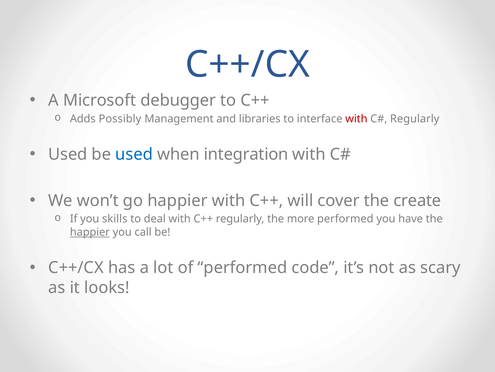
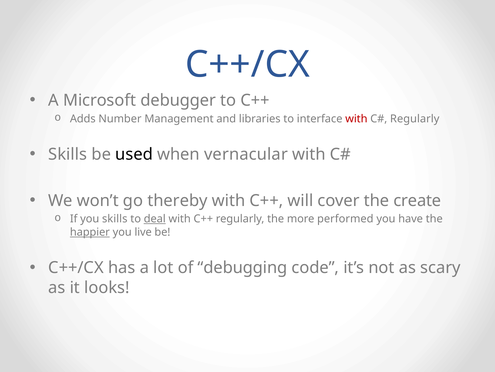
Possibly: Possibly -> Number (120, 118)
Used: Used -> Skills (68, 154)
used colour: blue -> black (134, 154)
integration: integration -> vernacular (246, 154)
go happier: happier -> thereby (177, 200)
deal underline: none -> present (155, 219)
call: call -> live (143, 232)
of performed: performed -> debugging (242, 267)
